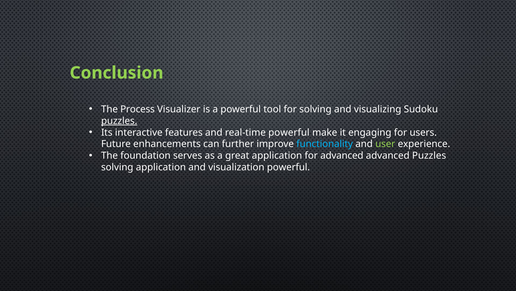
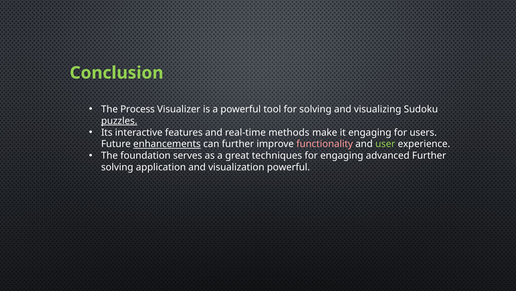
real-time powerful: powerful -> methods (289, 132)
enhancements underline: none -> present (167, 144)
functionality colour: light blue -> pink (325, 144)
great application: application -> techniques (277, 155)
for advanced: advanced -> engaging (342, 155)
advanced Puzzles: Puzzles -> Further (429, 155)
